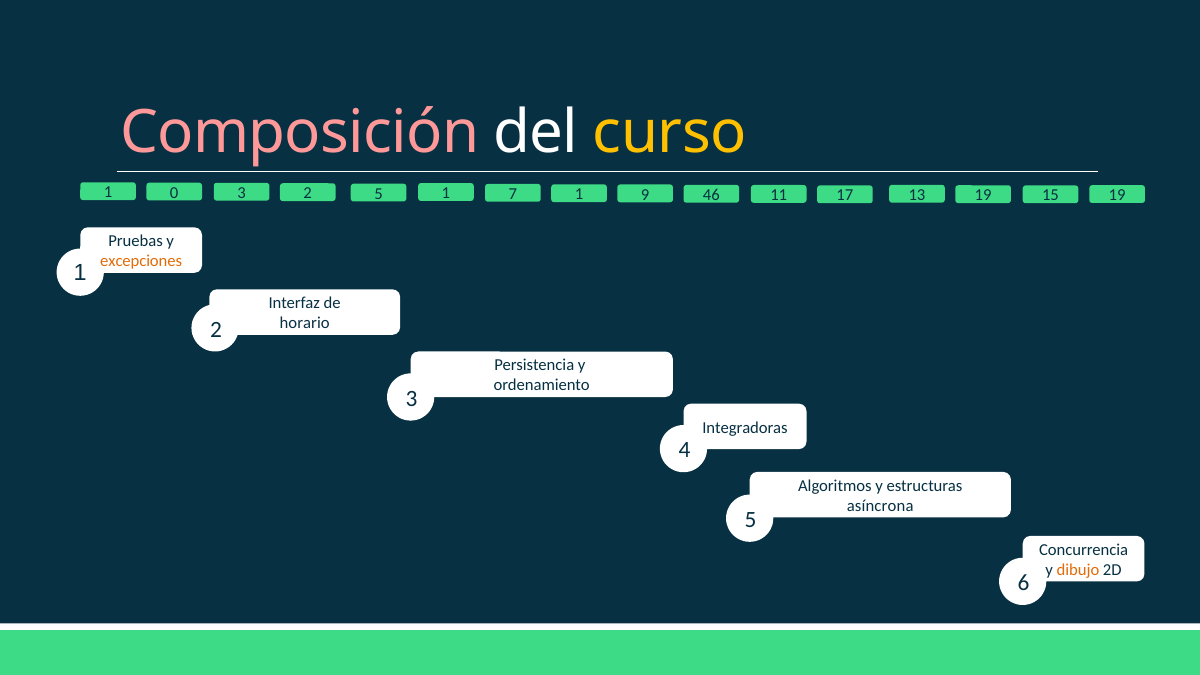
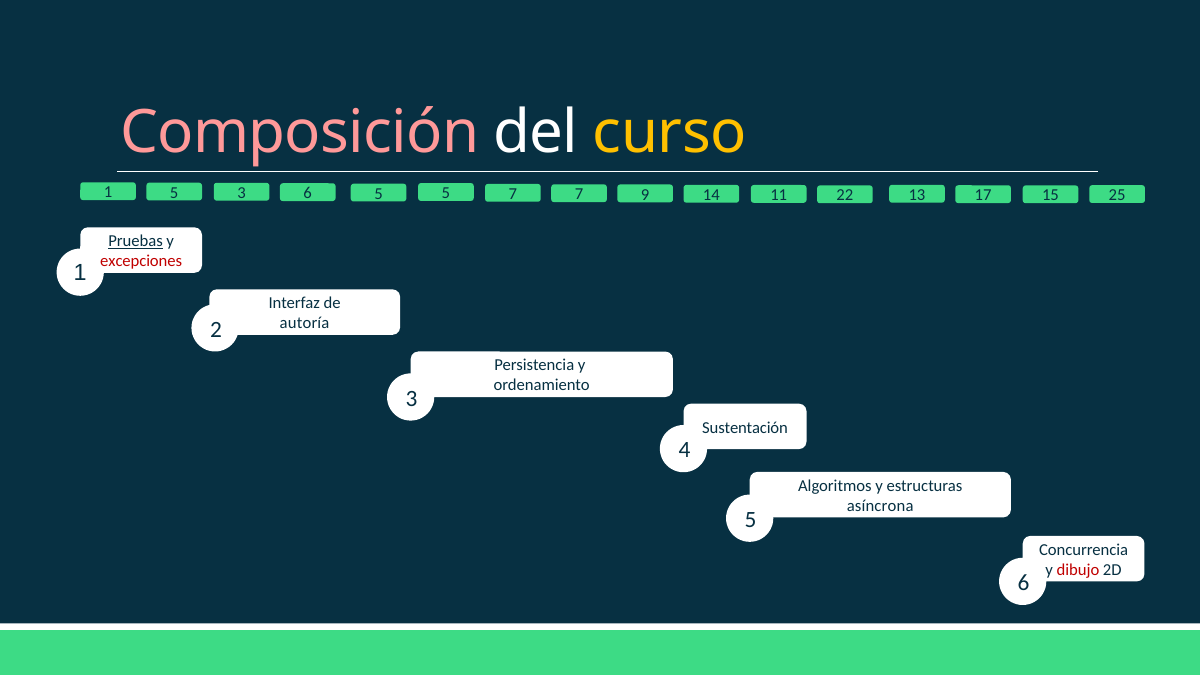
1 0: 0 -> 5 (174, 193)
3 2: 2 -> 6 (308, 193)
5 1: 1 -> 5 (446, 193)
7 1: 1 -> 7 (579, 194)
46: 46 -> 14 (711, 195)
17: 17 -> 22 (845, 195)
13 19: 19 -> 17 (983, 195)
15 19: 19 -> 25 (1117, 195)
Pruebas underline: none -> present (136, 241)
excepciones colour: orange -> red (141, 261)
horario: horario -> autoría (305, 323)
Integradoras: Integradoras -> Sustentación (745, 428)
dibujo colour: orange -> red (1078, 570)
